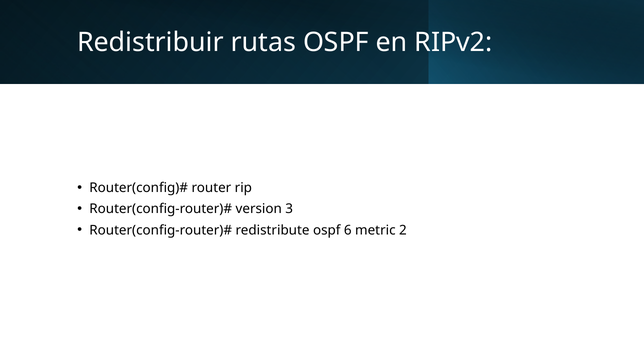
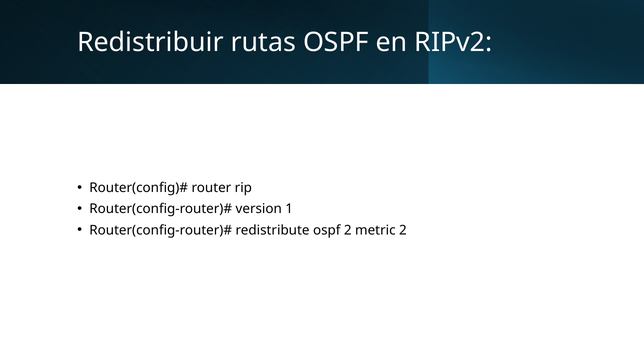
3: 3 -> 1 (289, 209)
ospf 6: 6 -> 2 (348, 230)
